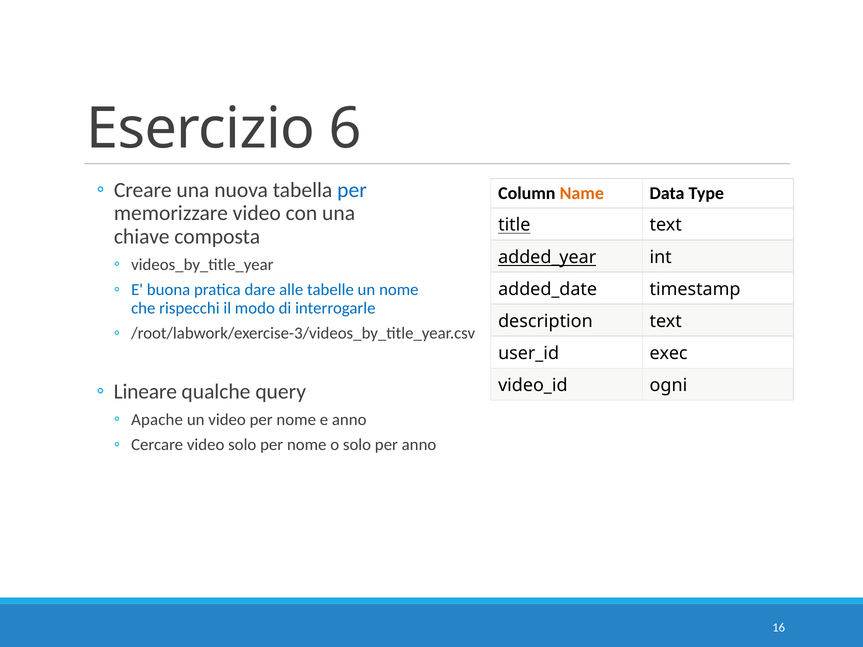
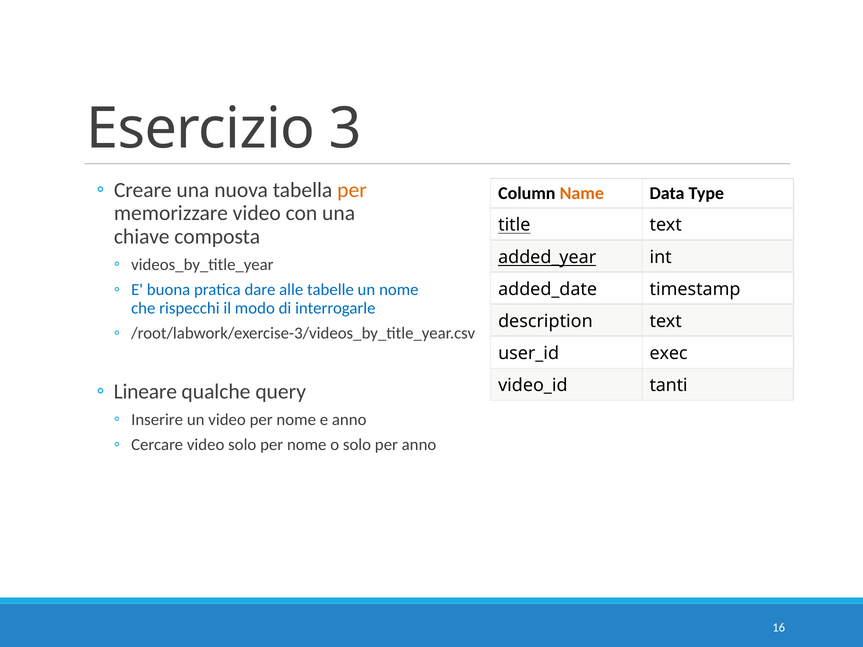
6: 6 -> 3 (345, 129)
per colour: blue -> orange (352, 190)
ogni: ogni -> tanti (669, 385)
Apache: Apache -> Inserire (157, 420)
